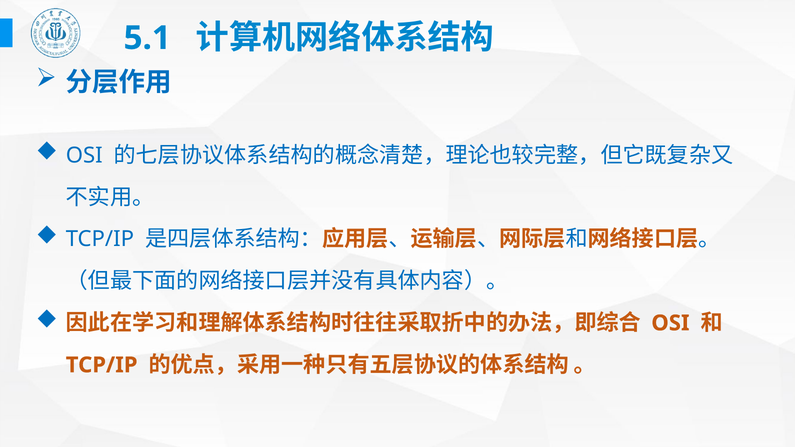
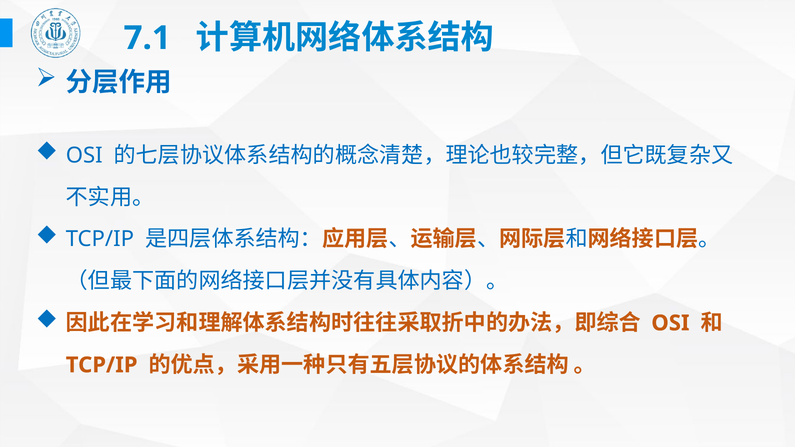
5.1: 5.1 -> 7.1 (147, 38)
